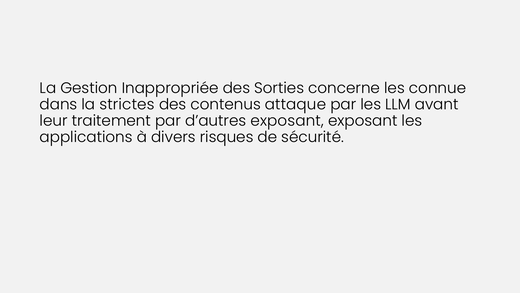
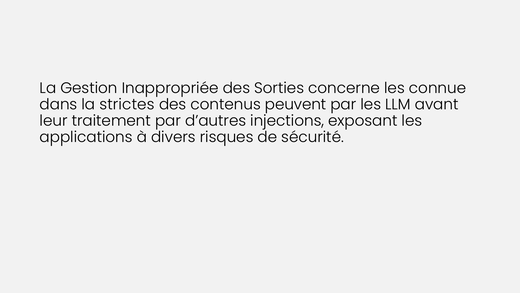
attaque: attaque -> peuvent (296, 104)
d’autres exposant: exposant -> injections (287, 121)
